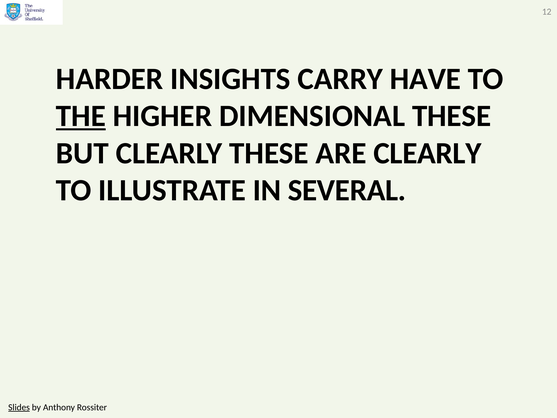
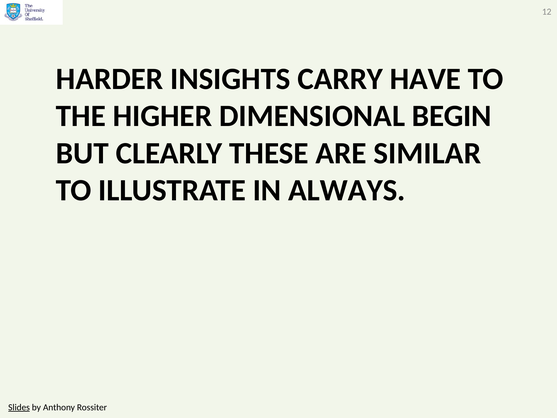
THE underline: present -> none (81, 116)
DIMENSIONAL THESE: THESE -> BEGIN (452, 116)
ARE CLEARLY: CLEARLY -> SIMILAR (427, 153)
SEVERAL: SEVERAL -> ALWAYS (347, 190)
